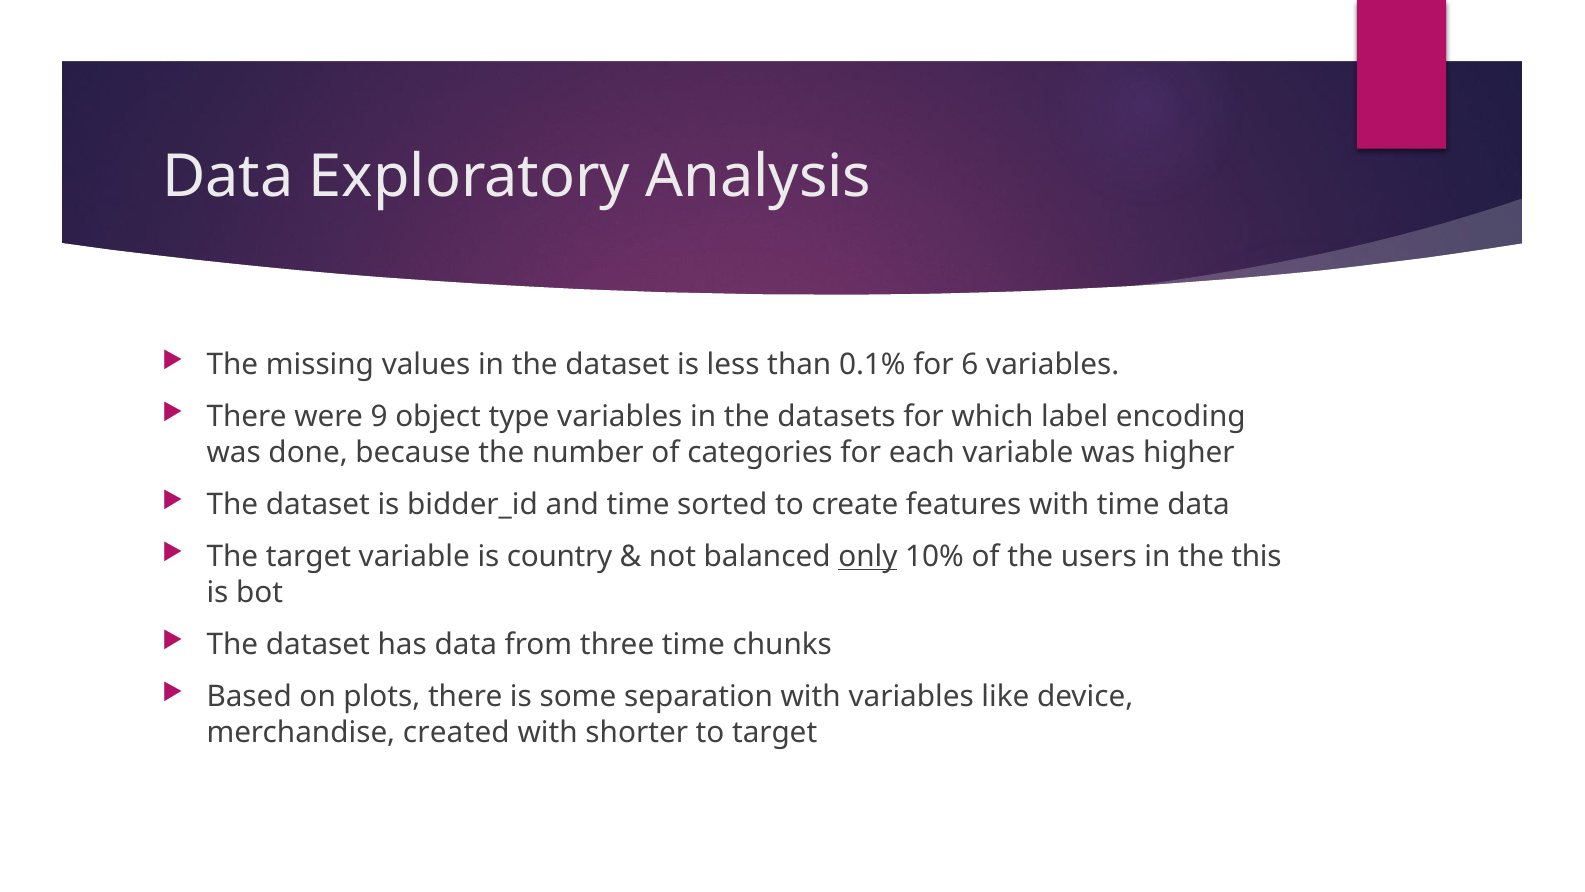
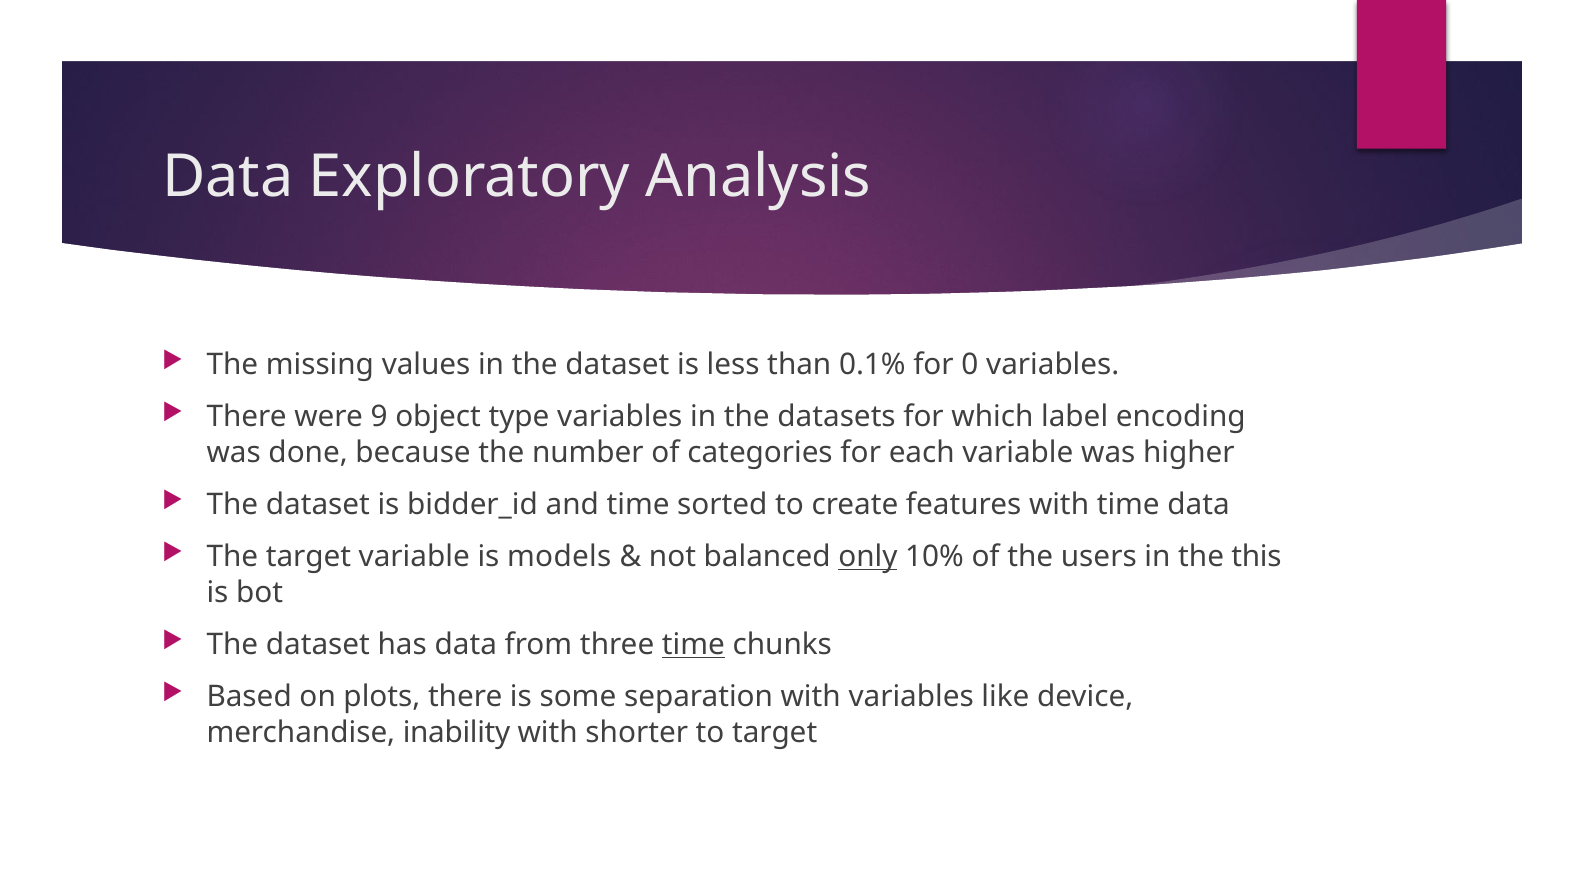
6: 6 -> 0 (970, 364)
country: country -> models (559, 557)
time underline: none -> present (693, 644)
created: created -> inability (457, 732)
